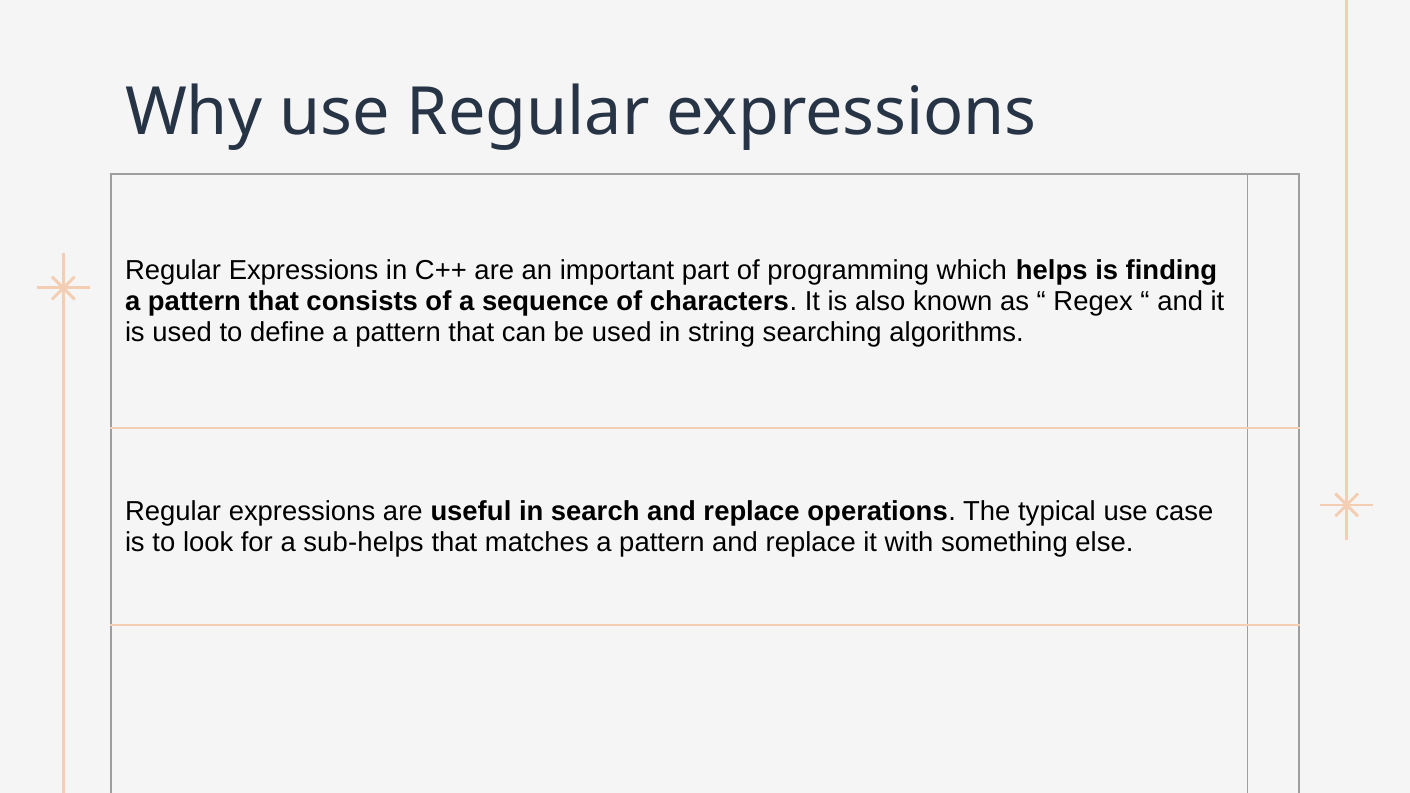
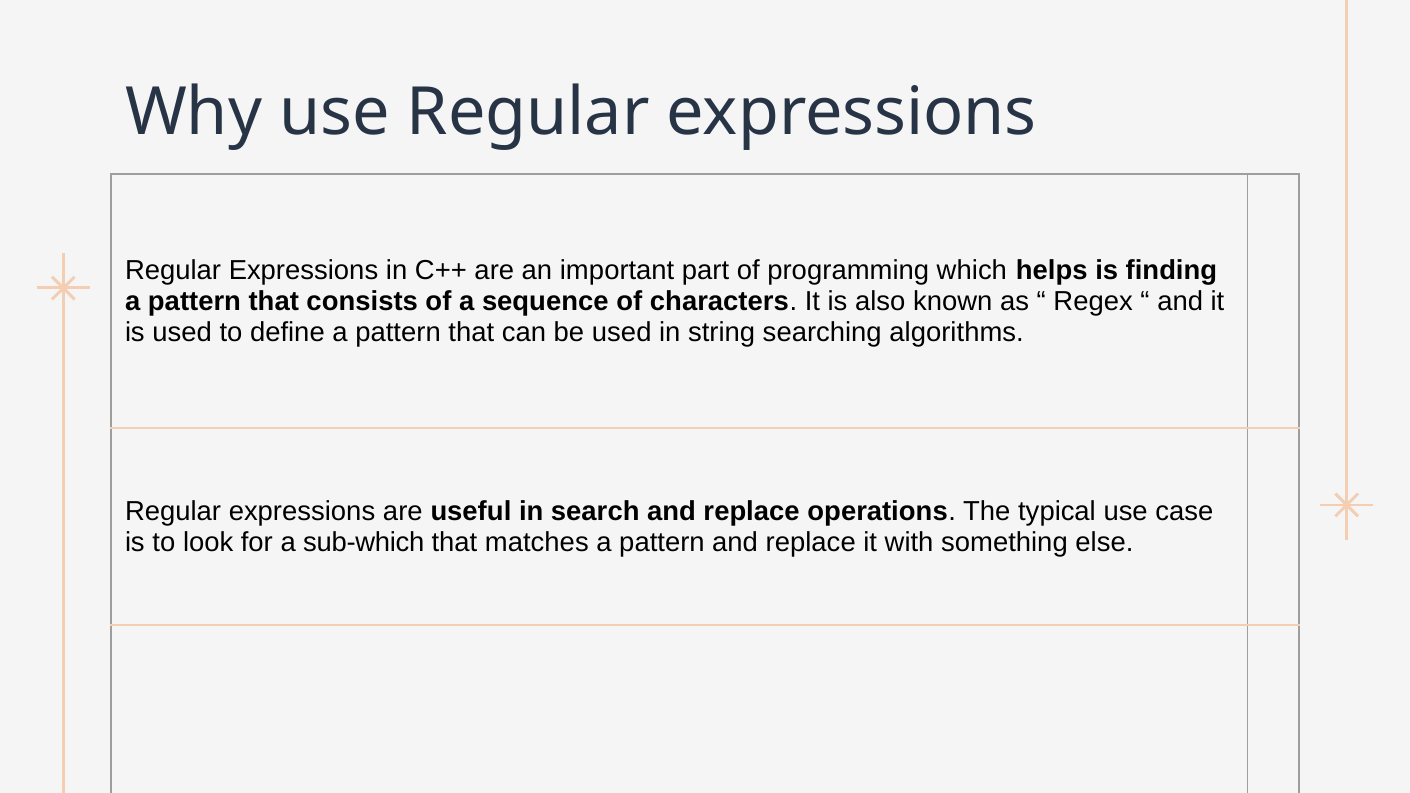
sub-helps: sub-helps -> sub-which (364, 542)
